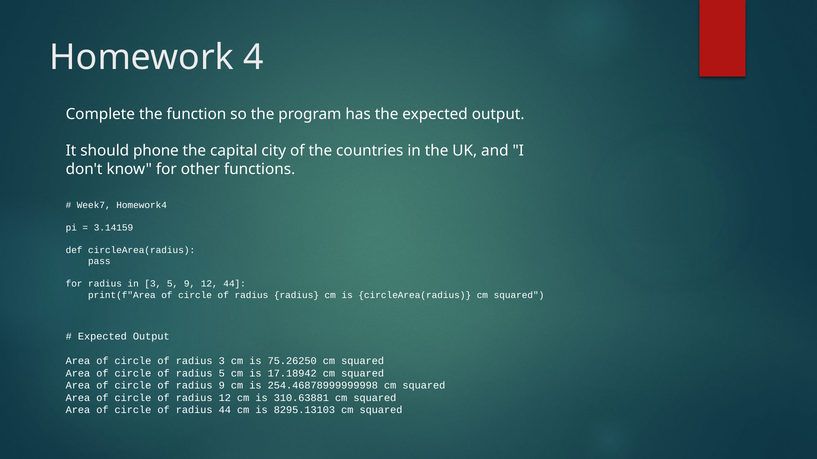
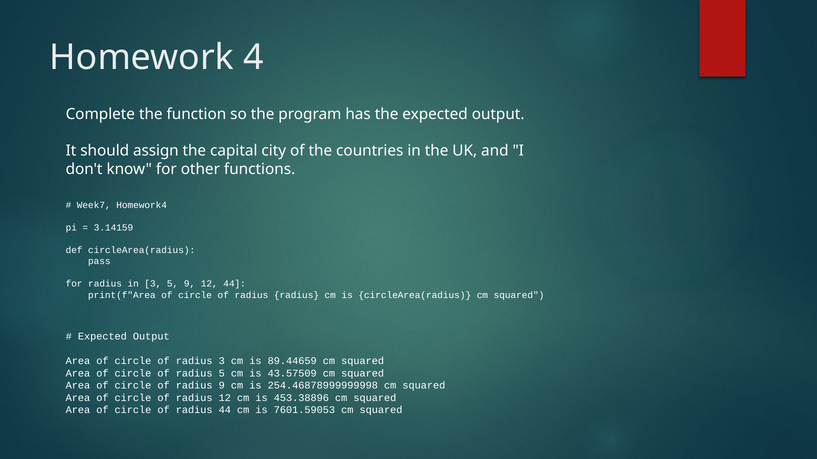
phone: phone -> assign (156, 151)
75.26250: 75.26250 -> 89.44659 (292, 362)
17.18942: 17.18942 -> 43.57509 (292, 374)
310.63881: 310.63881 -> 453.38896 (301, 398)
8295.13103: 8295.13103 -> 7601.59053 (304, 411)
